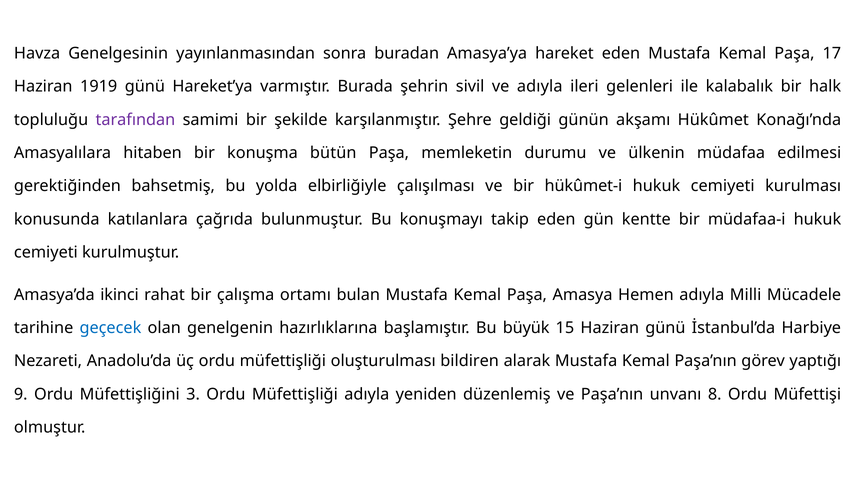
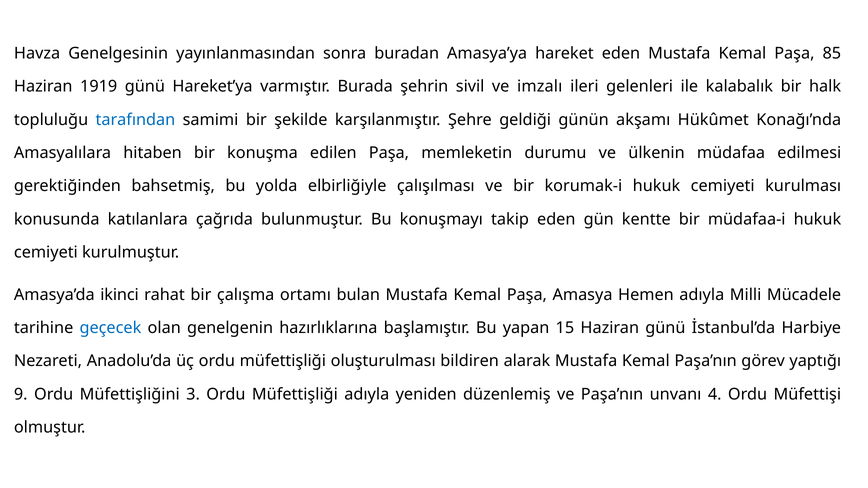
17: 17 -> 85 (832, 53)
ve adıyla: adıyla -> imzalı (540, 87)
tarafından colour: purple -> blue (135, 120)
bütün: bütün -> edilen (333, 153)
hükûmet-i: hükûmet-i -> korumak-i (583, 186)
büyük: büyük -> yapan (526, 328)
8: 8 -> 4 (715, 394)
